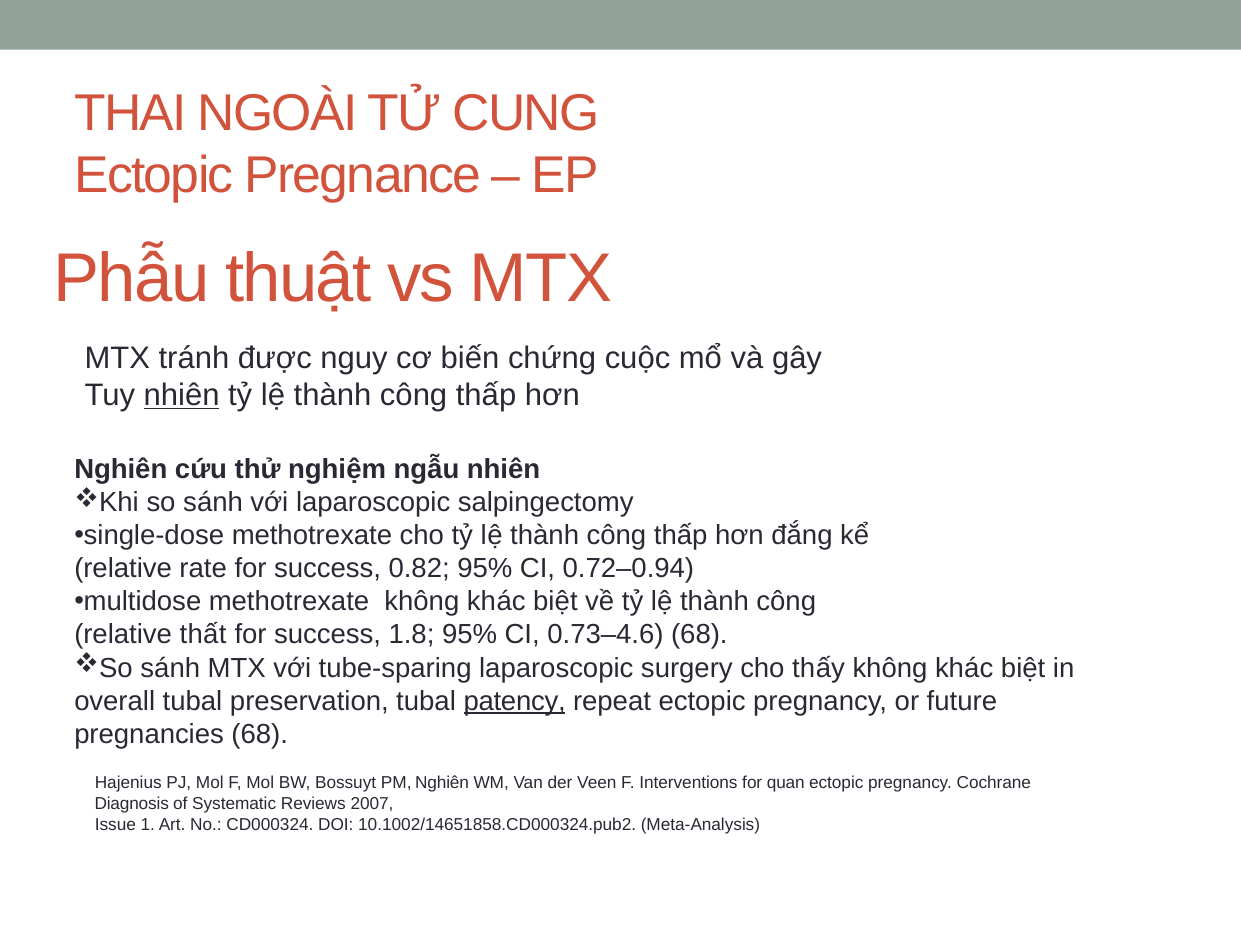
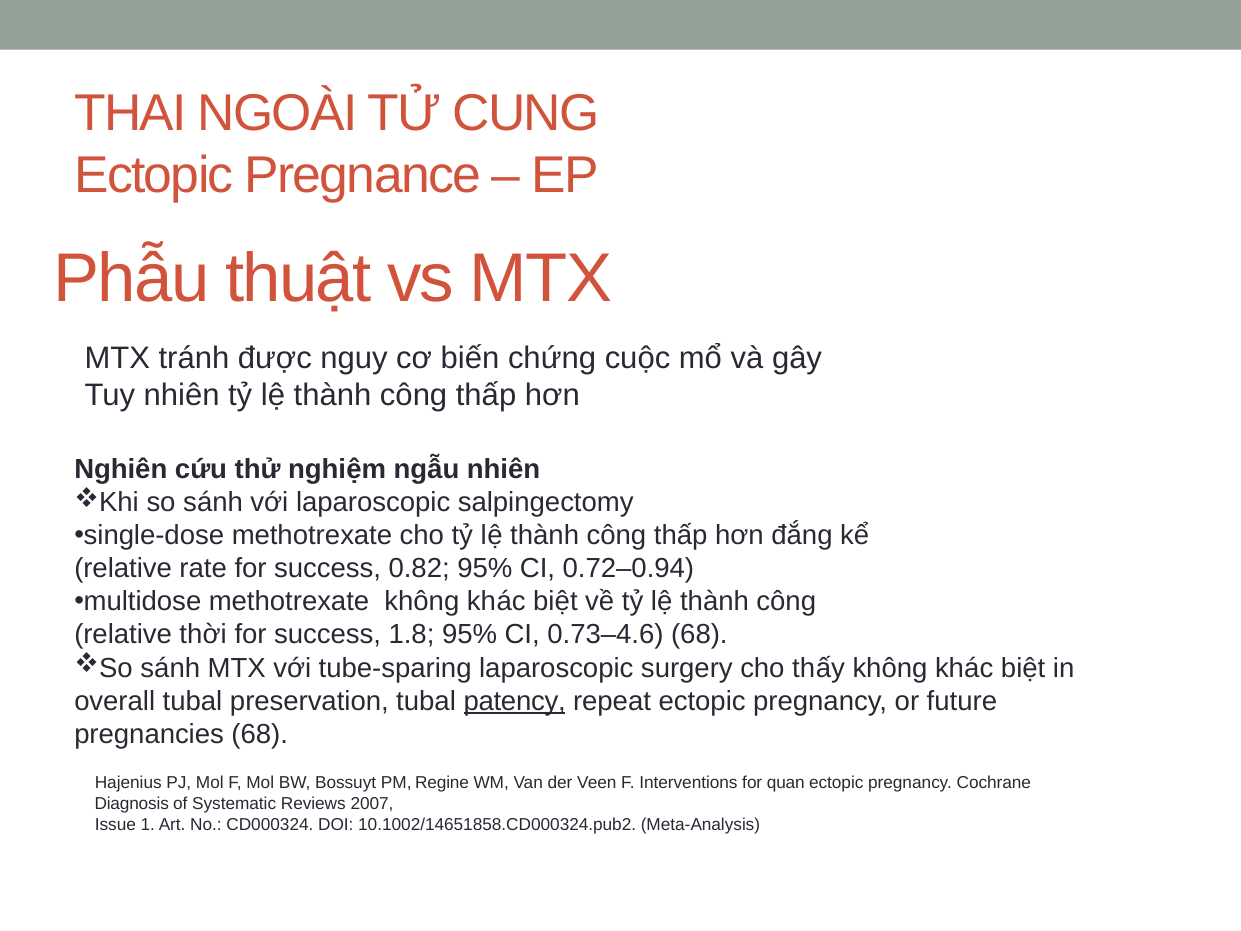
nhiên underline: present -> none (182, 395)
thất: thất -> thời (203, 635)
PM Nghiên: Nghiên -> Regine (442, 783)
